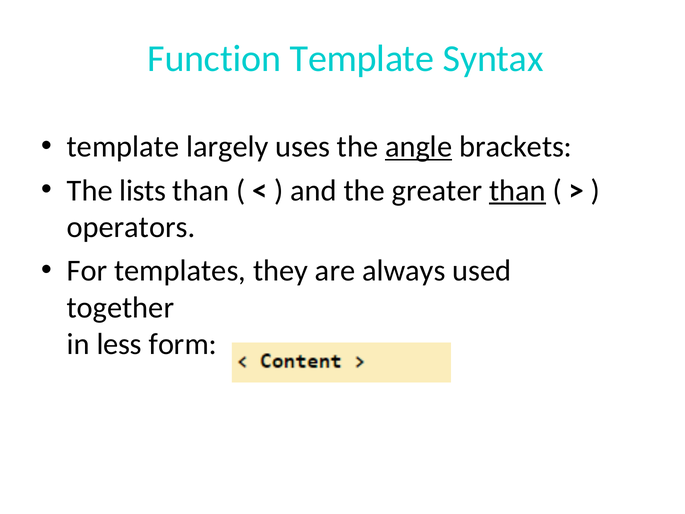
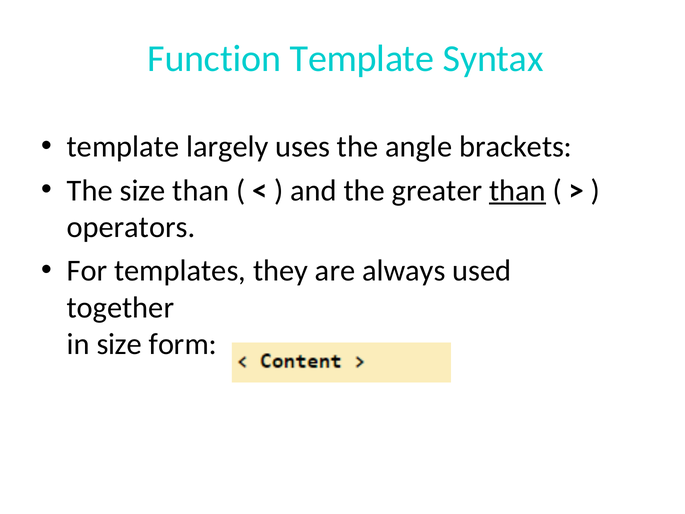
angle underline: present -> none (419, 147)
The lists: lists -> size (143, 190)
in less: less -> size (119, 344)
